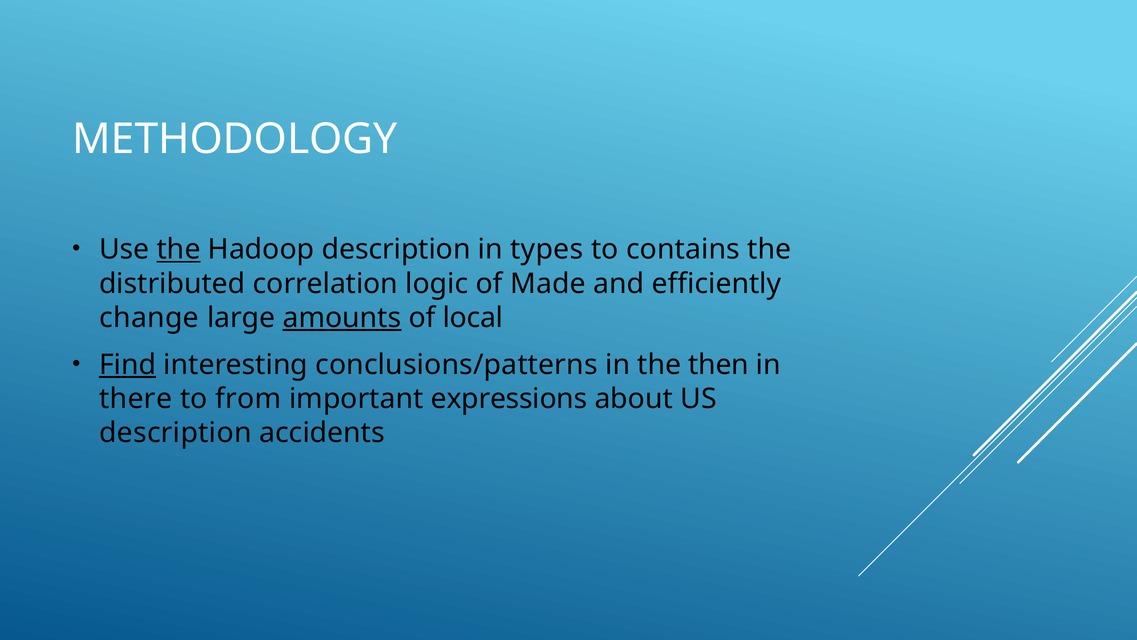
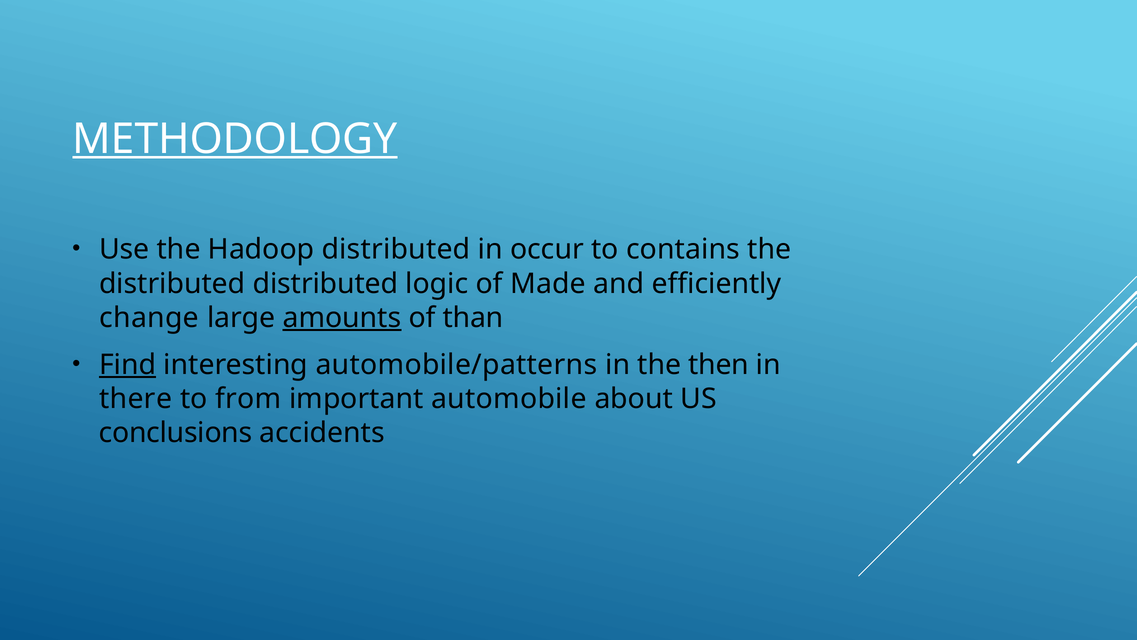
METHODOLOGY underline: none -> present (235, 139)
the underline: present -> none (179, 249)
Hadoop description: description -> distributed (396, 249)
types: types -> occur (547, 249)
distributed correlation: correlation -> distributed (325, 283)
local: local -> than (473, 318)
conclusions/patterns: conclusions/patterns -> automobile/patterns (456, 364)
expressions: expressions -> automobile (509, 399)
description: description -> conclusions (176, 433)
